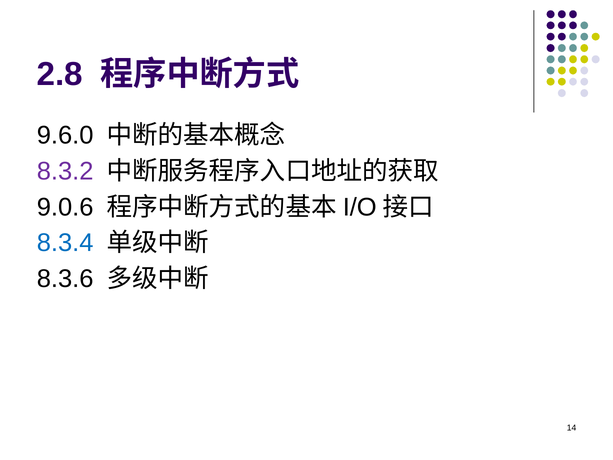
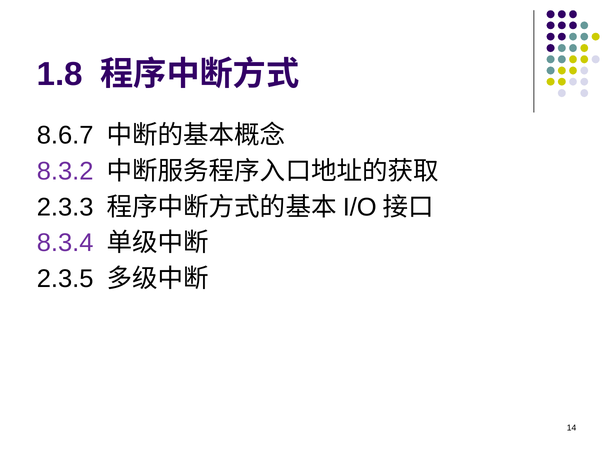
2.8: 2.8 -> 1.8 (60, 74)
9.6.0: 9.6.0 -> 8.6.7 (65, 135)
9.0.6: 9.0.6 -> 2.3.3 (65, 207)
8.3.4 colour: blue -> purple (65, 243)
8.3.6: 8.3.6 -> 2.3.5 (65, 279)
